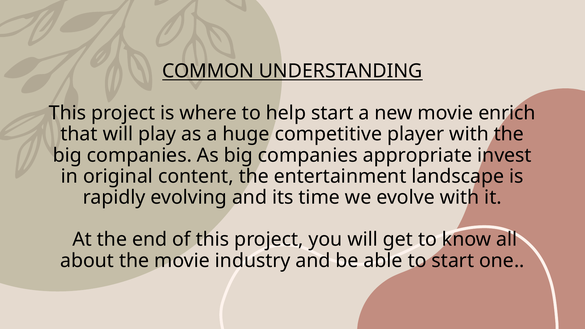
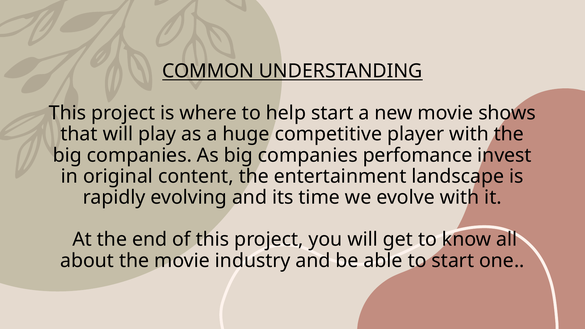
enrich: enrich -> shows (507, 113)
appropriate: appropriate -> perfomance (418, 155)
